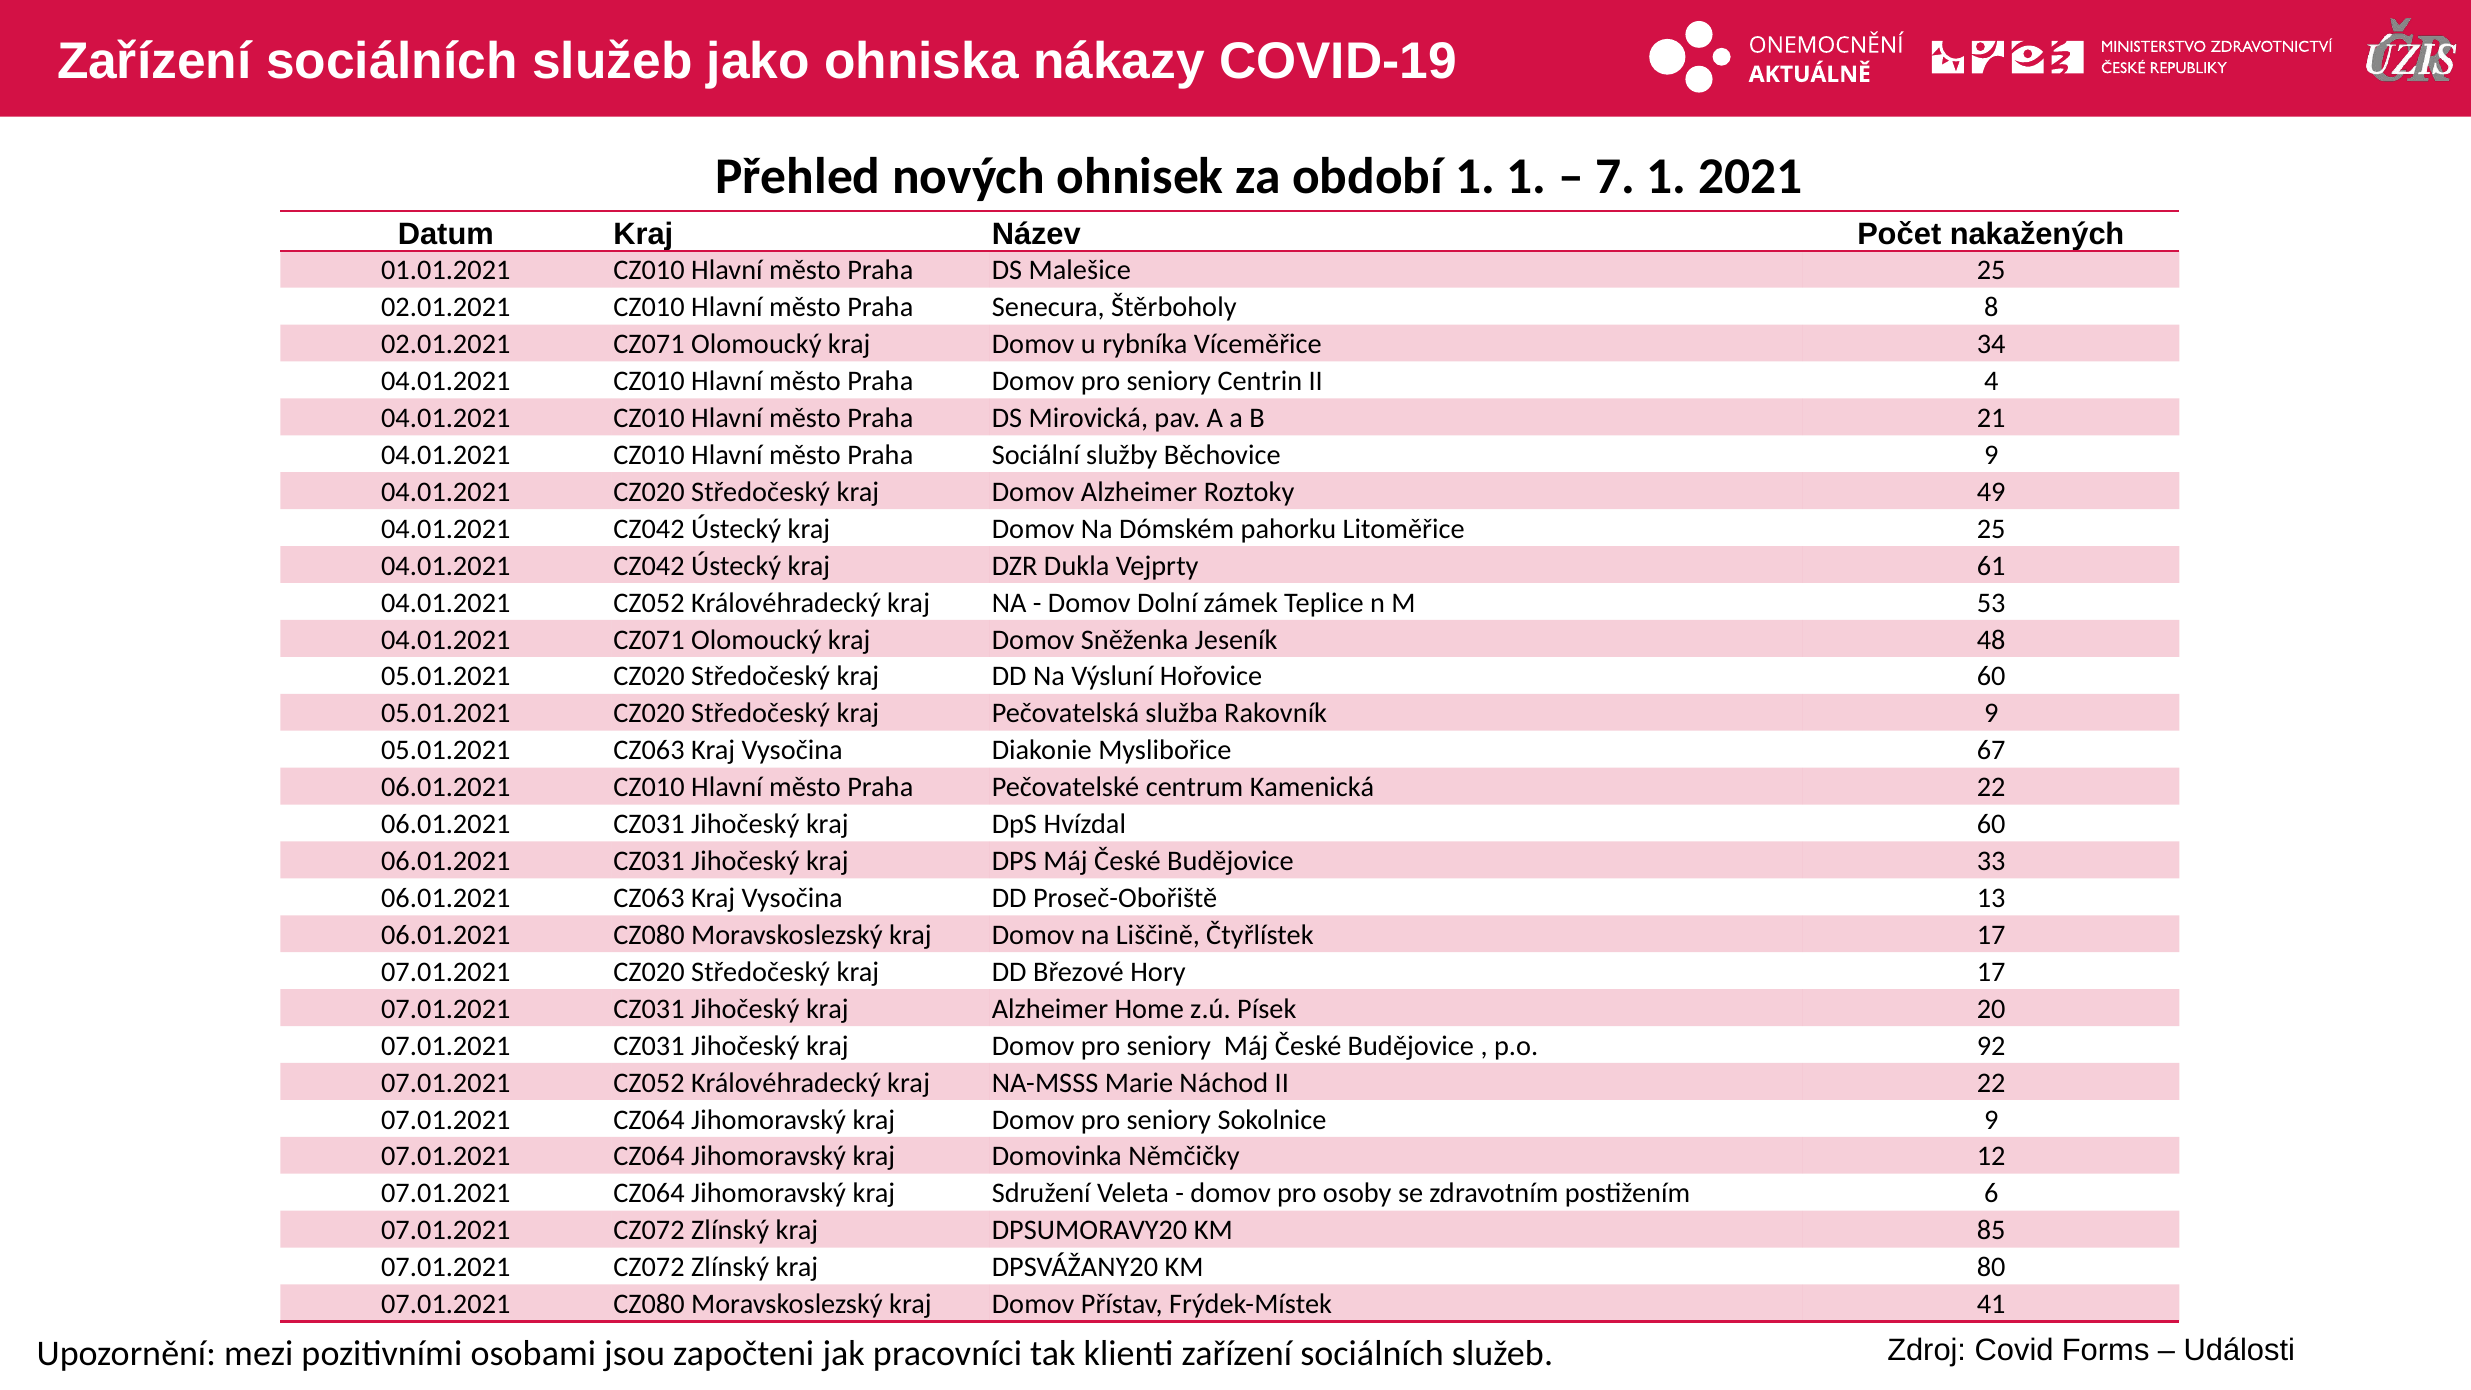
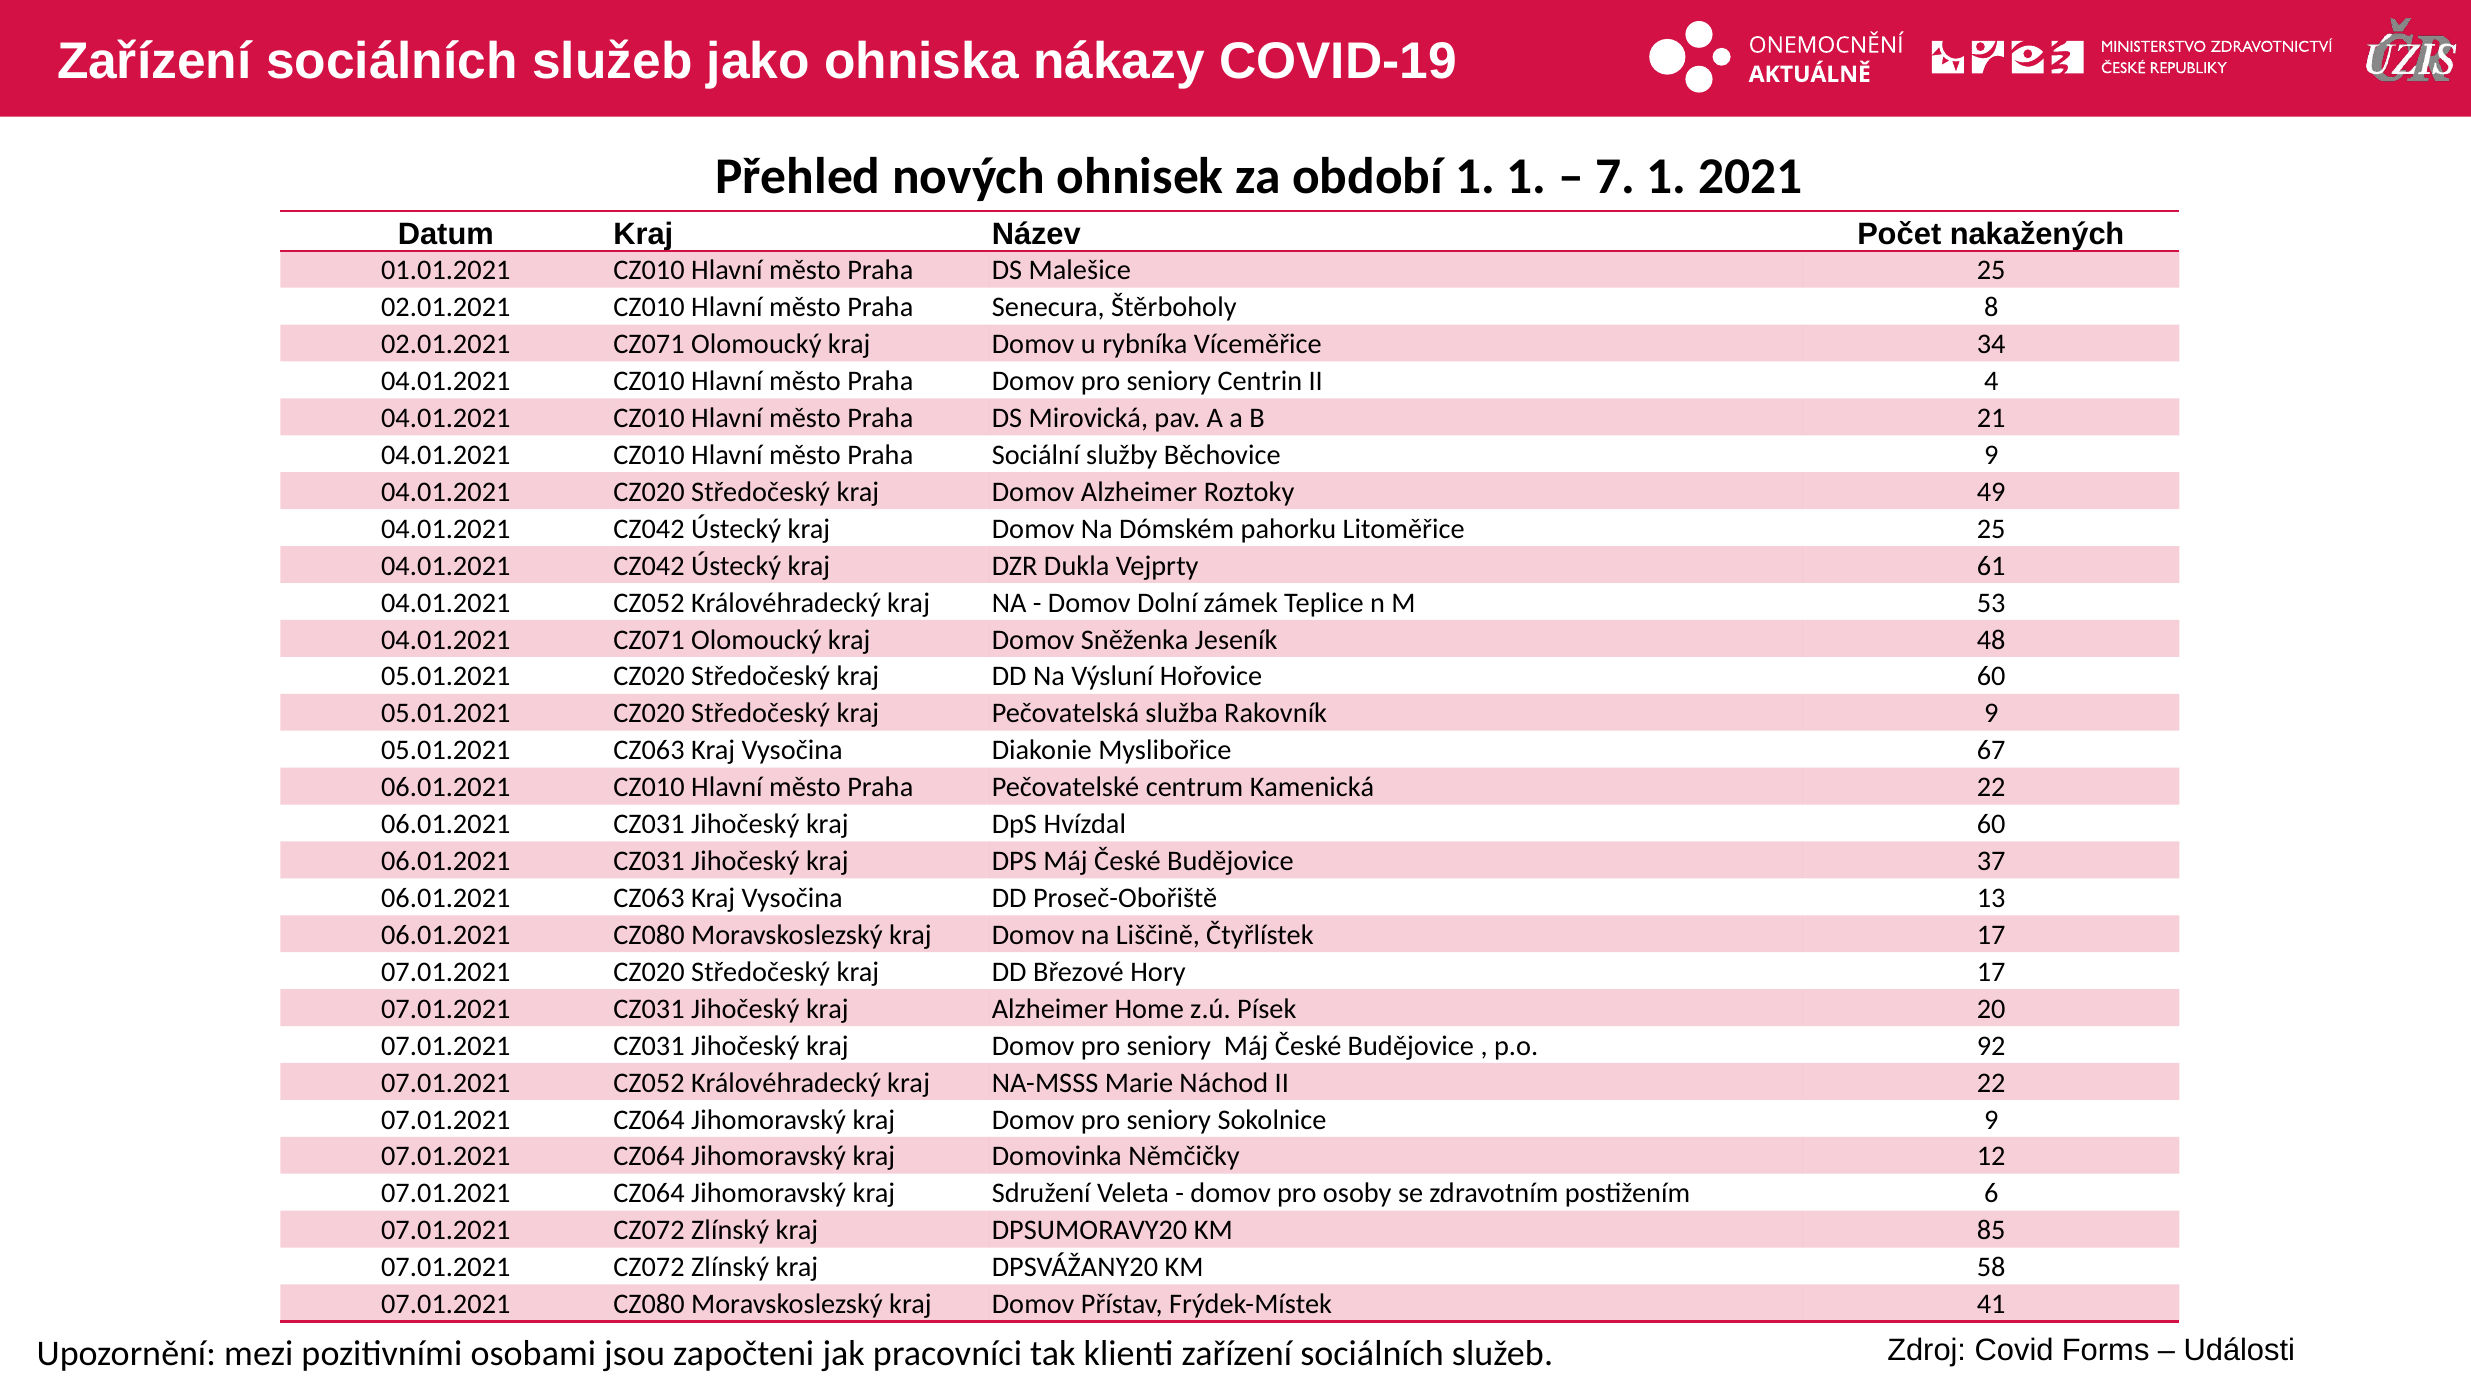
33: 33 -> 37 (1991, 861)
80: 80 -> 58 (1991, 1267)
